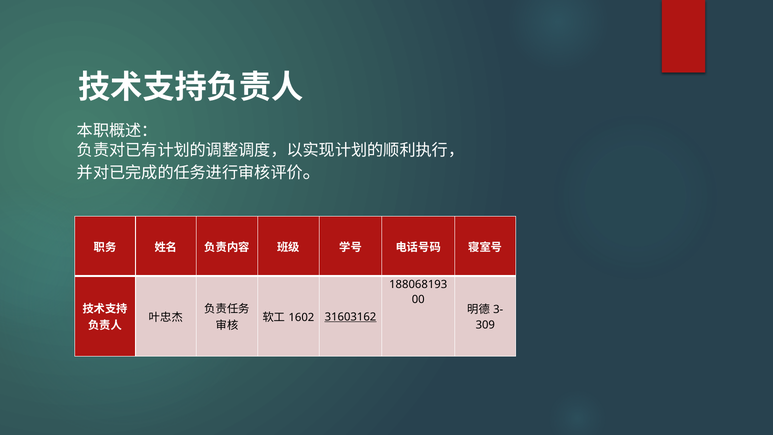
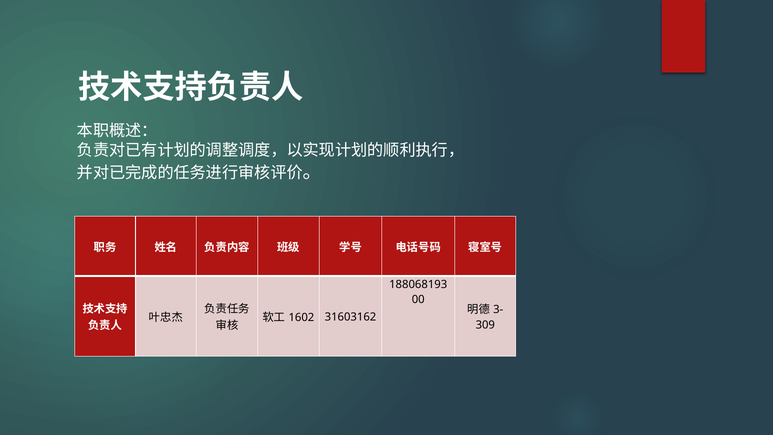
31603162 underline: present -> none (350, 317)
